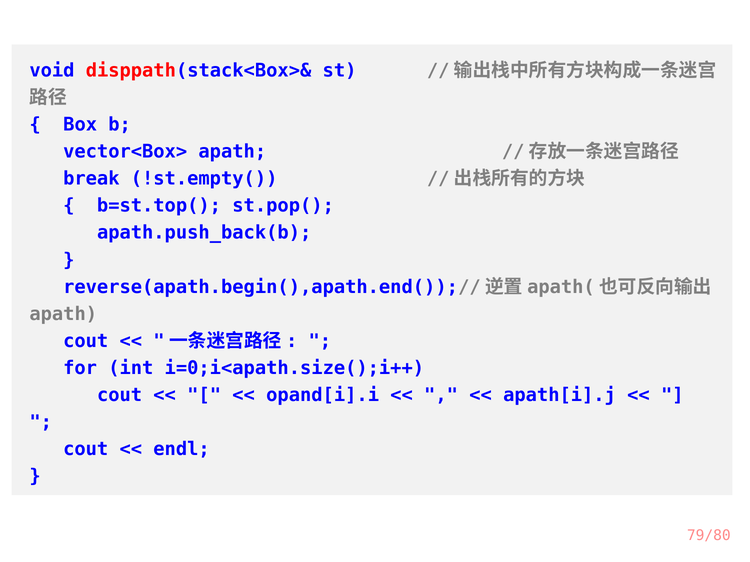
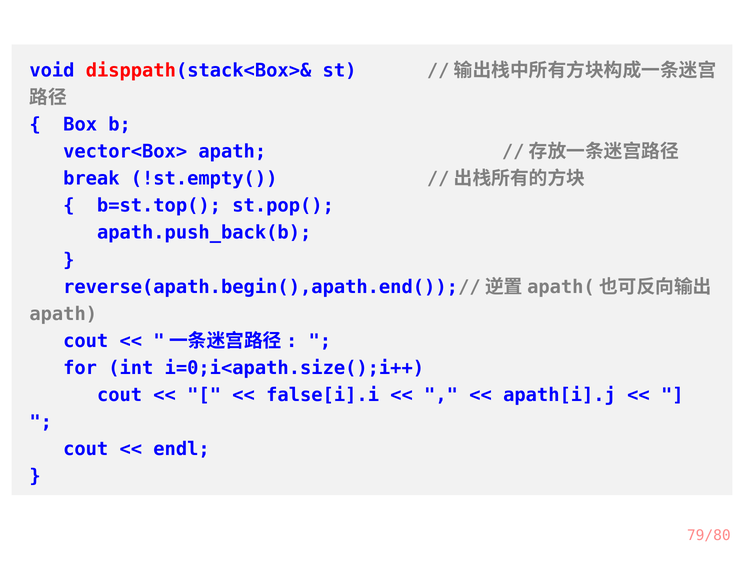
opand[i].i: opand[i].i -> false[i].i (323, 395)
